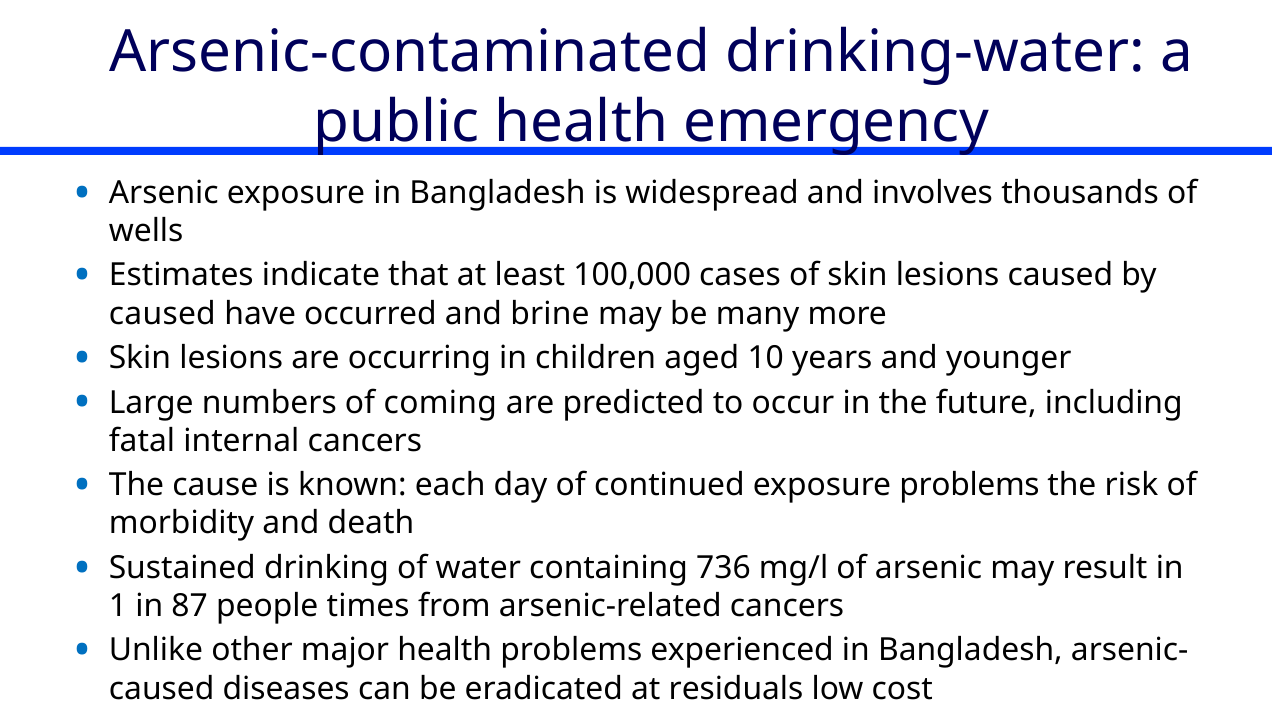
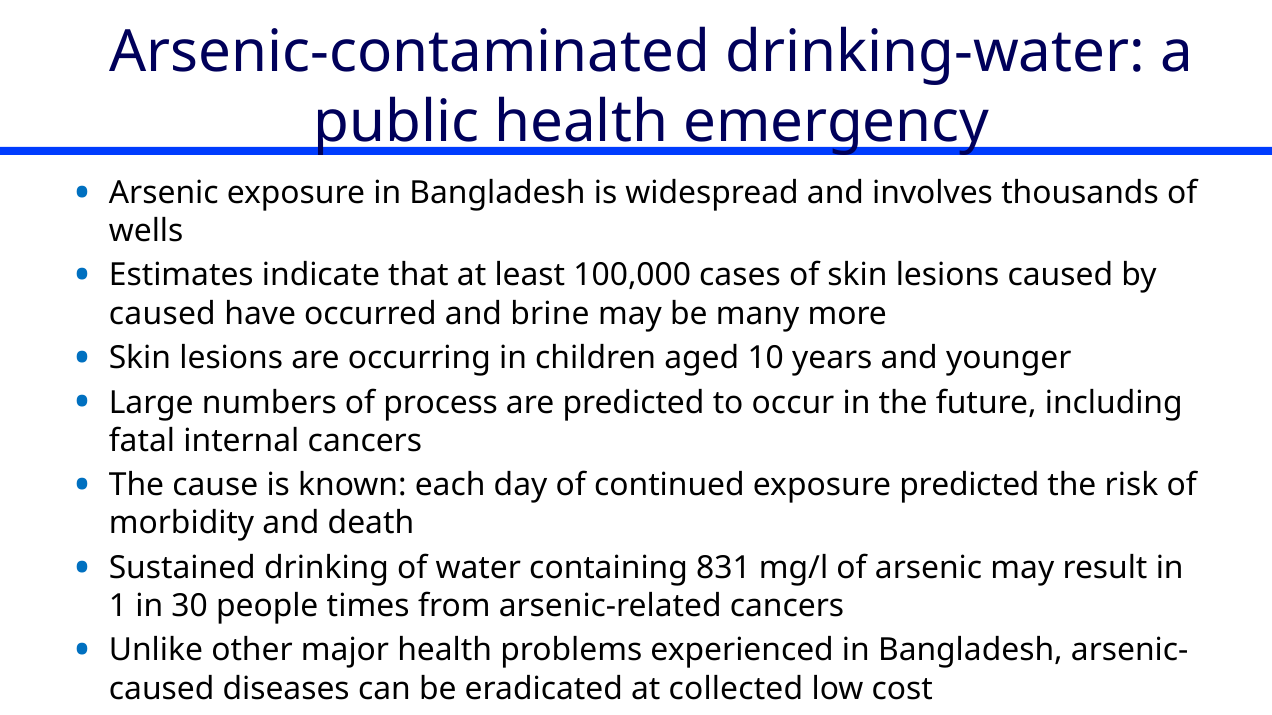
coming: coming -> process (441, 403)
exposure problems: problems -> predicted (969, 486)
736: 736 -> 831 (723, 568)
87: 87 -> 30 (190, 606)
residuals: residuals -> collected (736, 689)
